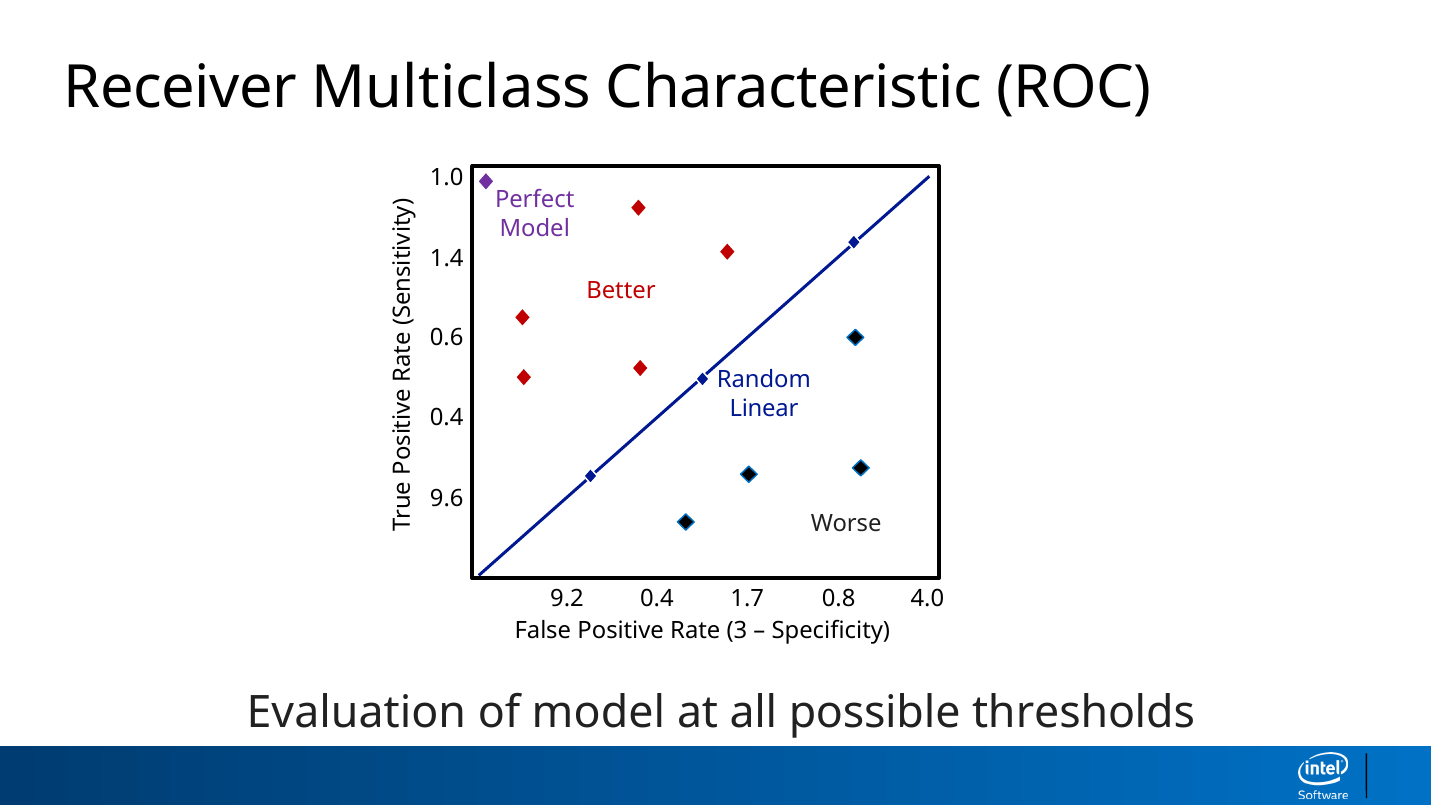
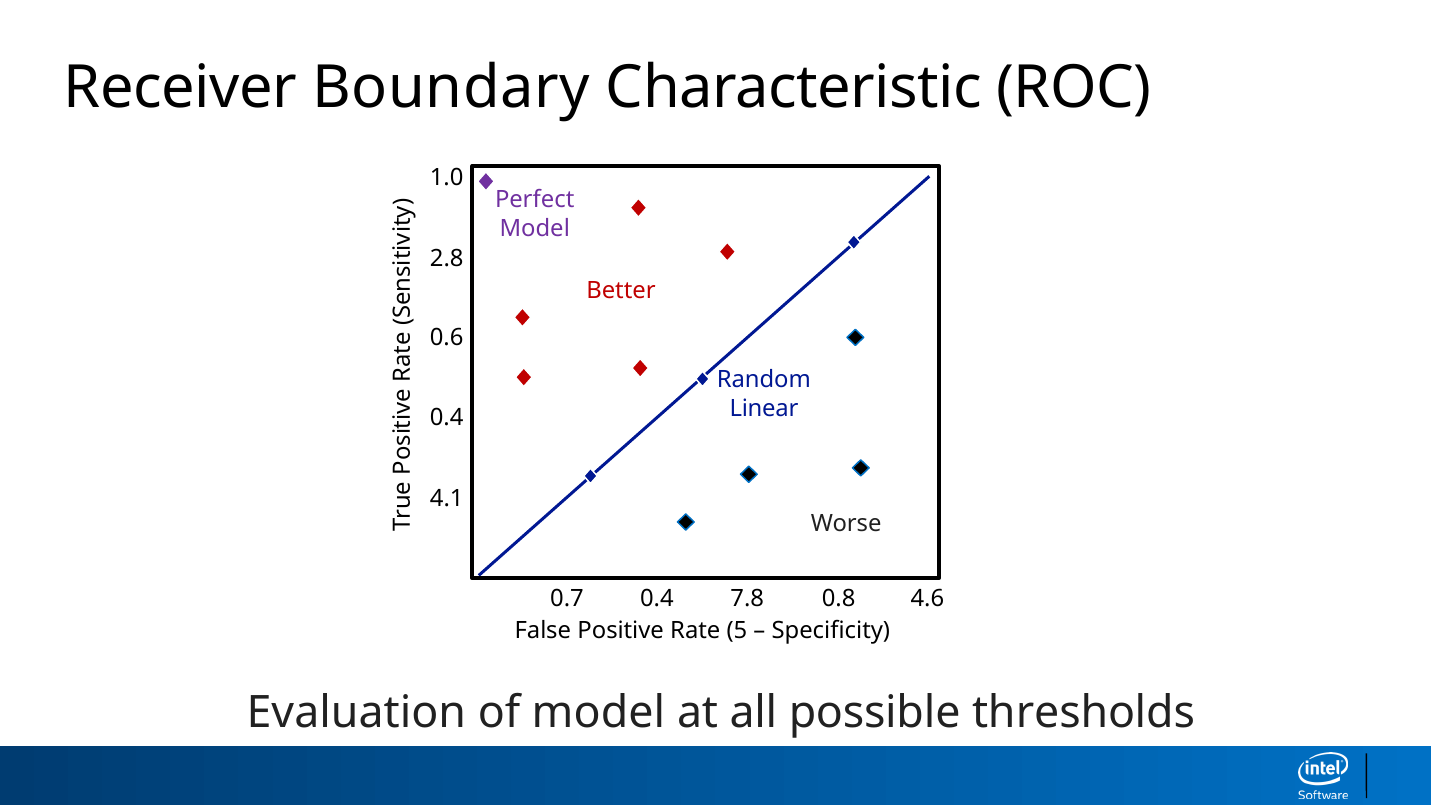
Multiclass: Multiclass -> Boundary (451, 88)
1.4: 1.4 -> 2.8 (447, 258)
9.6: 9.6 -> 4.1 (447, 498)
9.2: 9.2 -> 0.7 (567, 599)
1.7: 1.7 -> 7.8 (747, 599)
4.0: 4.0 -> 4.6 (927, 599)
3: 3 -> 5 (737, 630)
